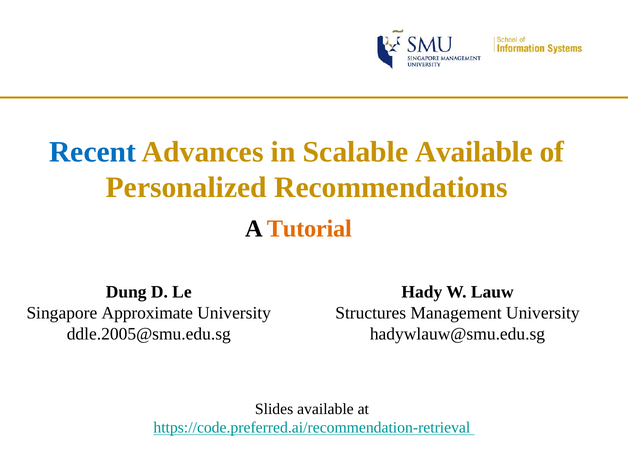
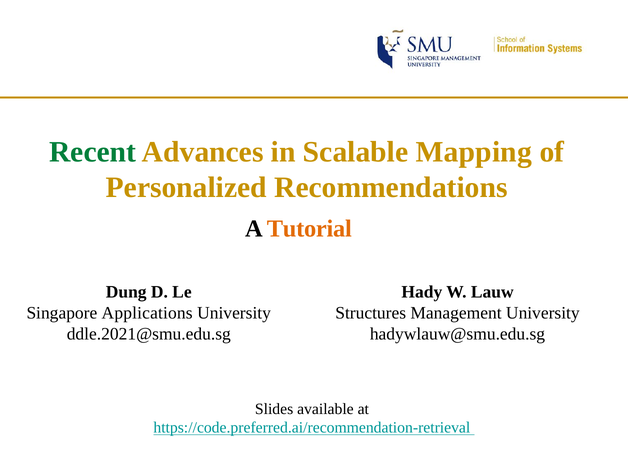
Recent colour: blue -> green (93, 152)
Scalable Available: Available -> Mapping (474, 152)
Approximate: Approximate -> Applications (147, 313)
ddle.2005@smu.edu.sg: ddle.2005@smu.edu.sg -> ddle.2021@smu.edu.sg (149, 334)
